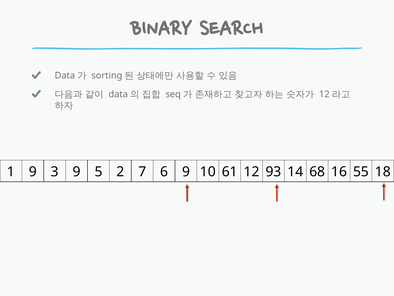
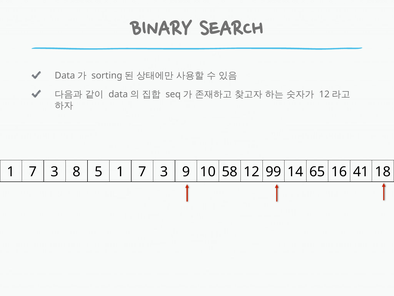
9: 9 -> 7 (33, 171)
3 9: 9 -> 8 (77, 171)
5 2: 2 -> 1 (120, 171)
6: 6 -> 3 (164, 171)
61: 61 -> 58 (230, 171)
93: 93 -> 99 (273, 171)
68: 68 -> 65 (317, 171)
55: 55 -> 41 (361, 171)
